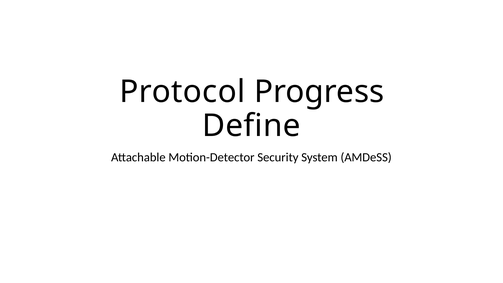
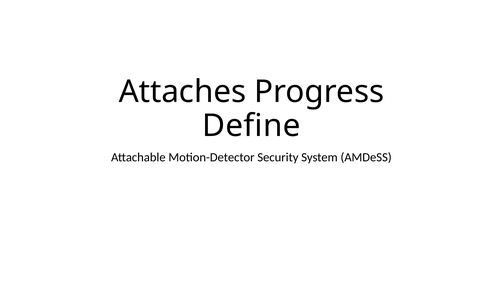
Protocol: Protocol -> Attaches (182, 92)
